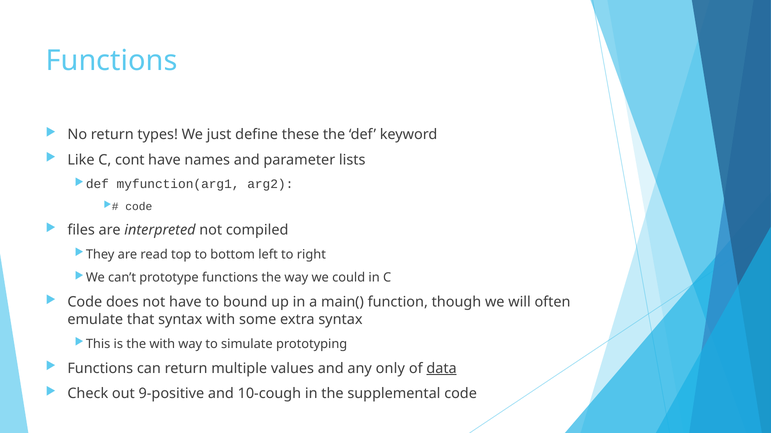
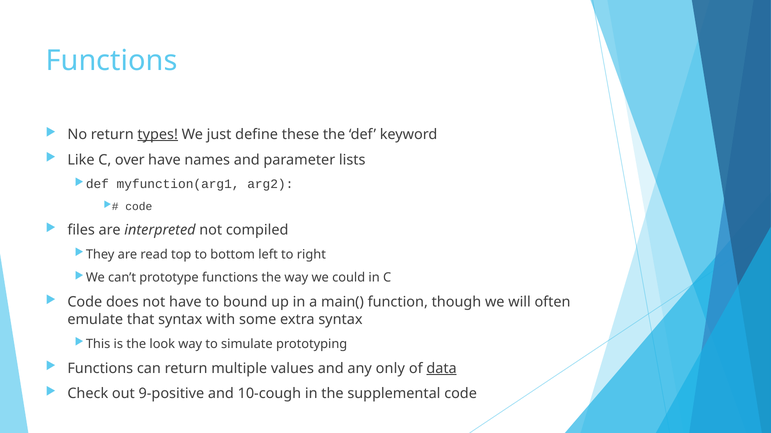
types underline: none -> present (158, 135)
cont: cont -> over (130, 160)
the with: with -> look (162, 344)
